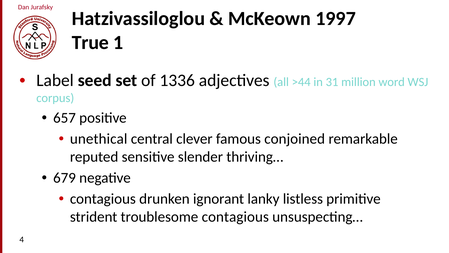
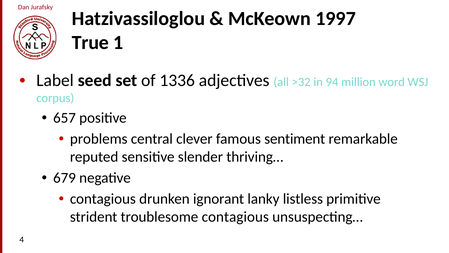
>44: >44 -> >32 (301, 82)
31: 31 -> 94 (332, 82)
unethical: unethical -> problems (99, 139)
conjoined: conjoined -> sentiment (295, 139)
